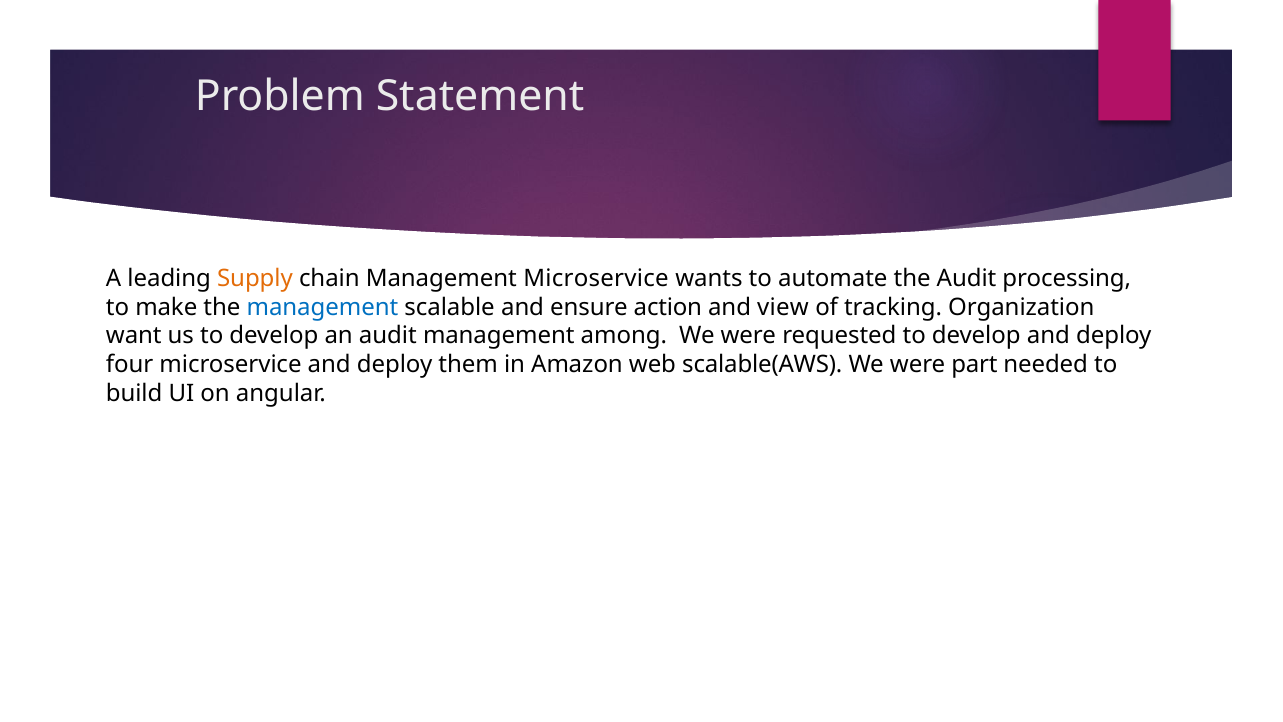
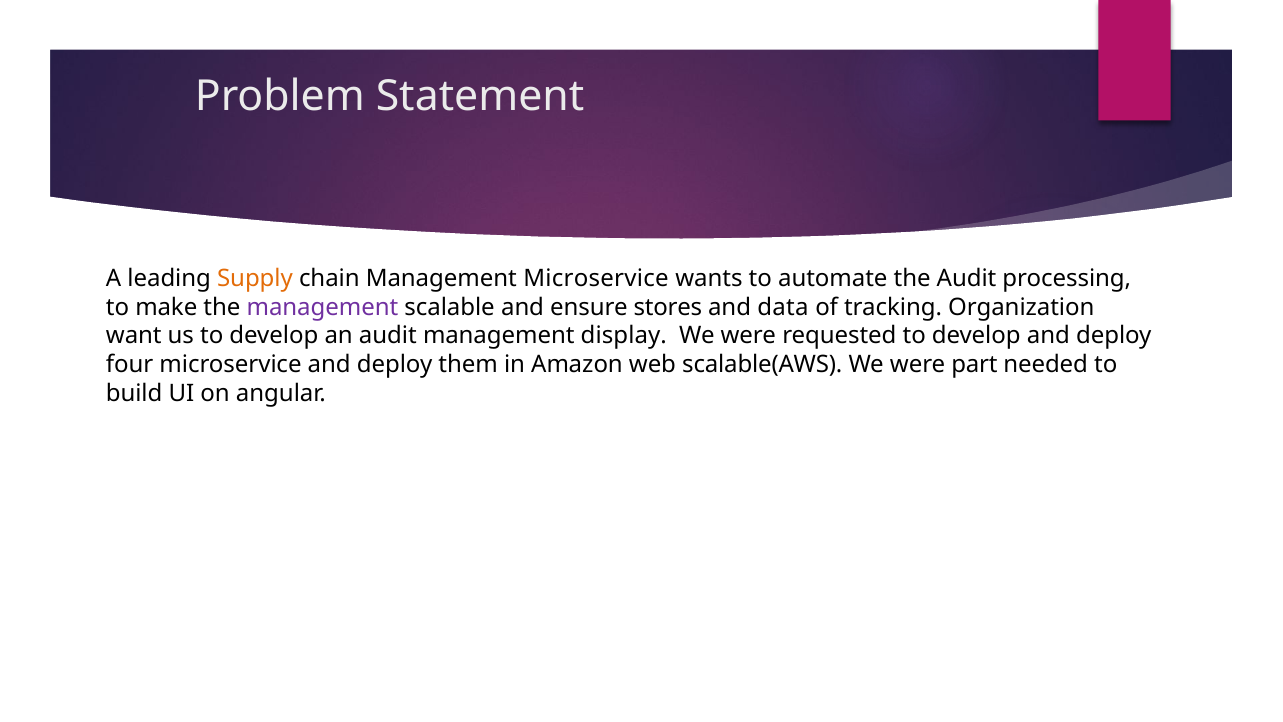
management colour: blue -> purple (322, 307)
action: action -> stores (668, 307)
view: view -> data (783, 307)
among: among -> display (624, 336)
